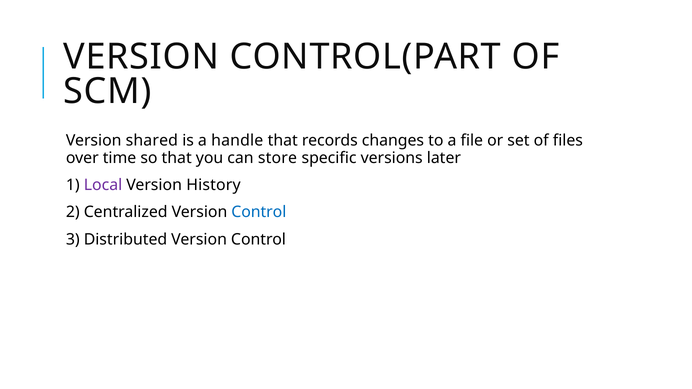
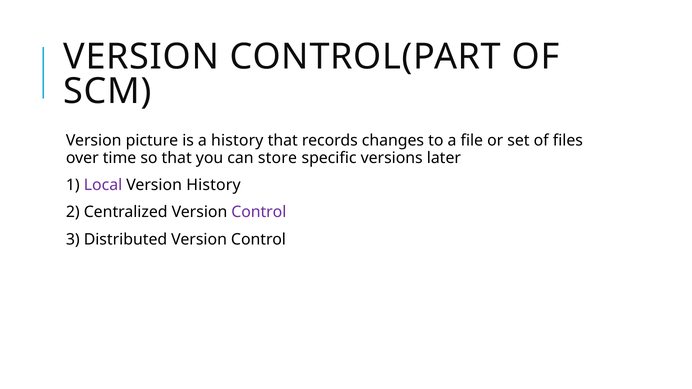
shared: shared -> picture (152, 141)
a handle: handle -> history (237, 141)
Control colour: blue -> purple (259, 212)
